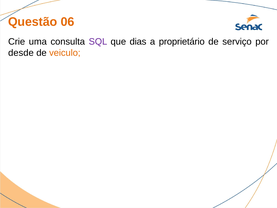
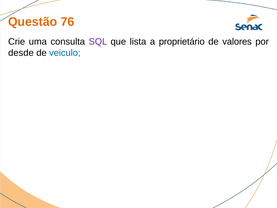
06: 06 -> 76 (68, 22)
dias: dias -> lista (138, 42)
serviço: serviço -> valores (237, 42)
veiculo colour: orange -> blue (65, 53)
